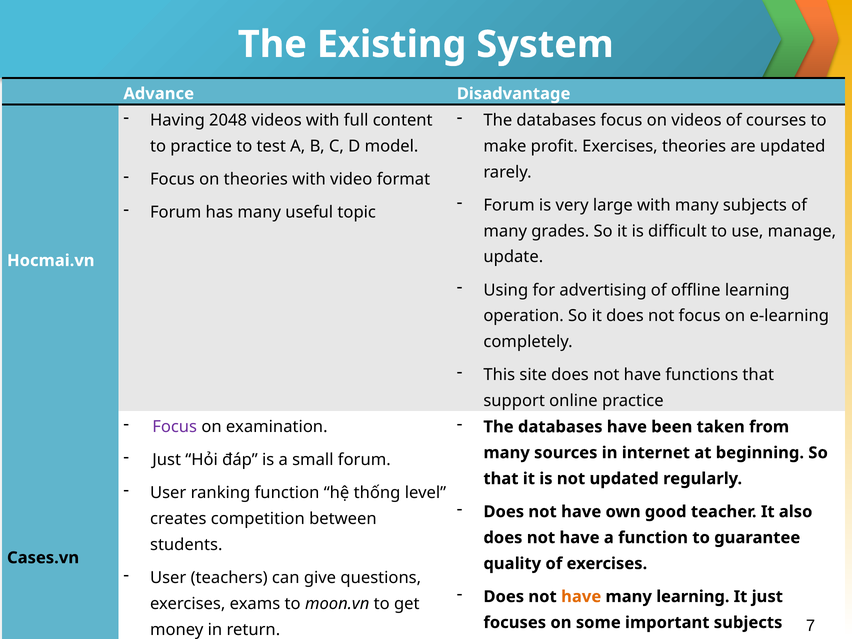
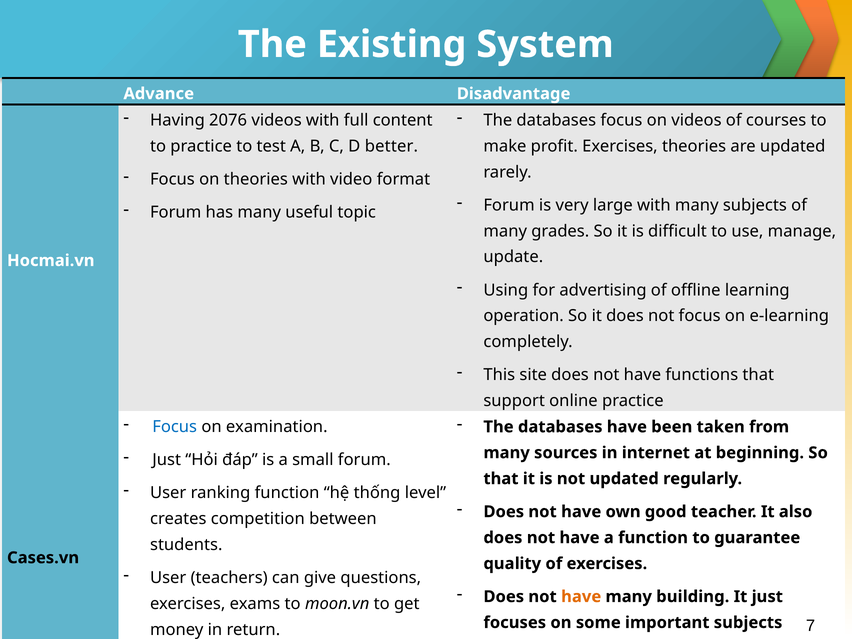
2048: 2048 -> 2076 (228, 120)
model: model -> better (391, 146)
Focus colour: purple -> blue (175, 427)
many learning: learning -> building (693, 597)
